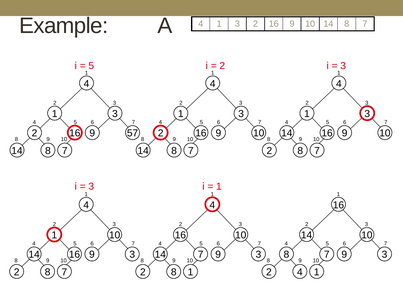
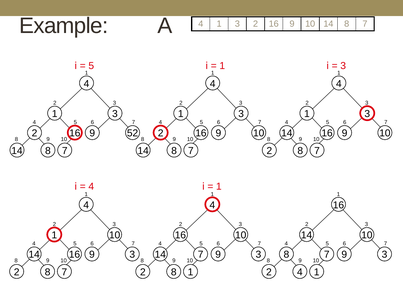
2: 2 -> 1 (222, 66)
57: 57 -> 52 (133, 133)
3: 3 -> 4 (91, 187)
